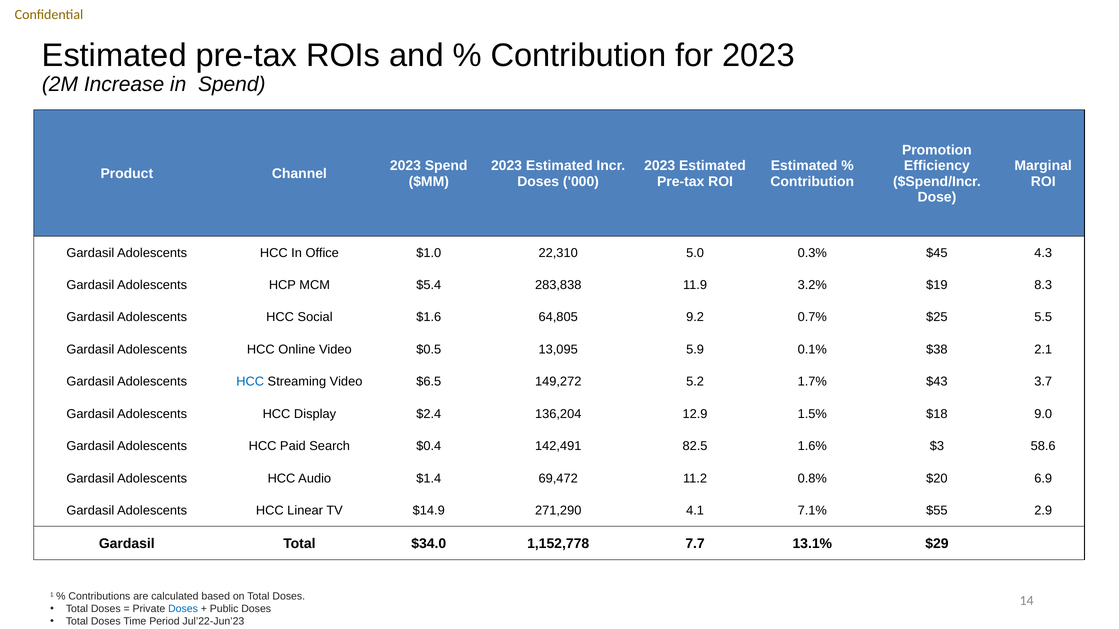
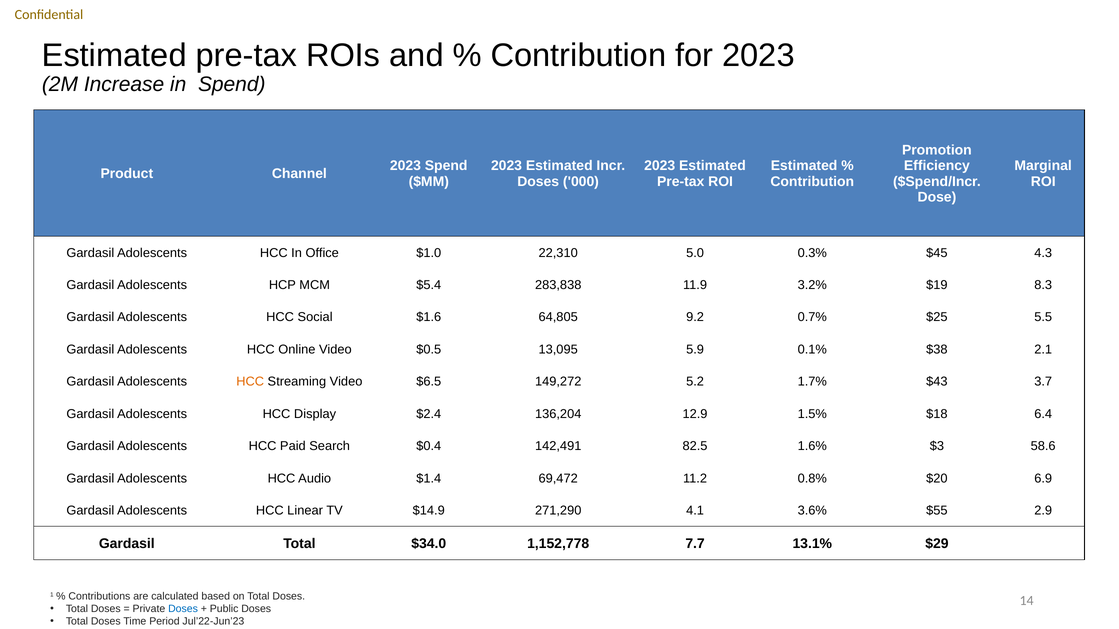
HCC colour: blue -> orange (250, 382)
9.0: 9.0 -> 6.4 (1043, 414)
7.1%: 7.1% -> 3.6% (812, 511)
